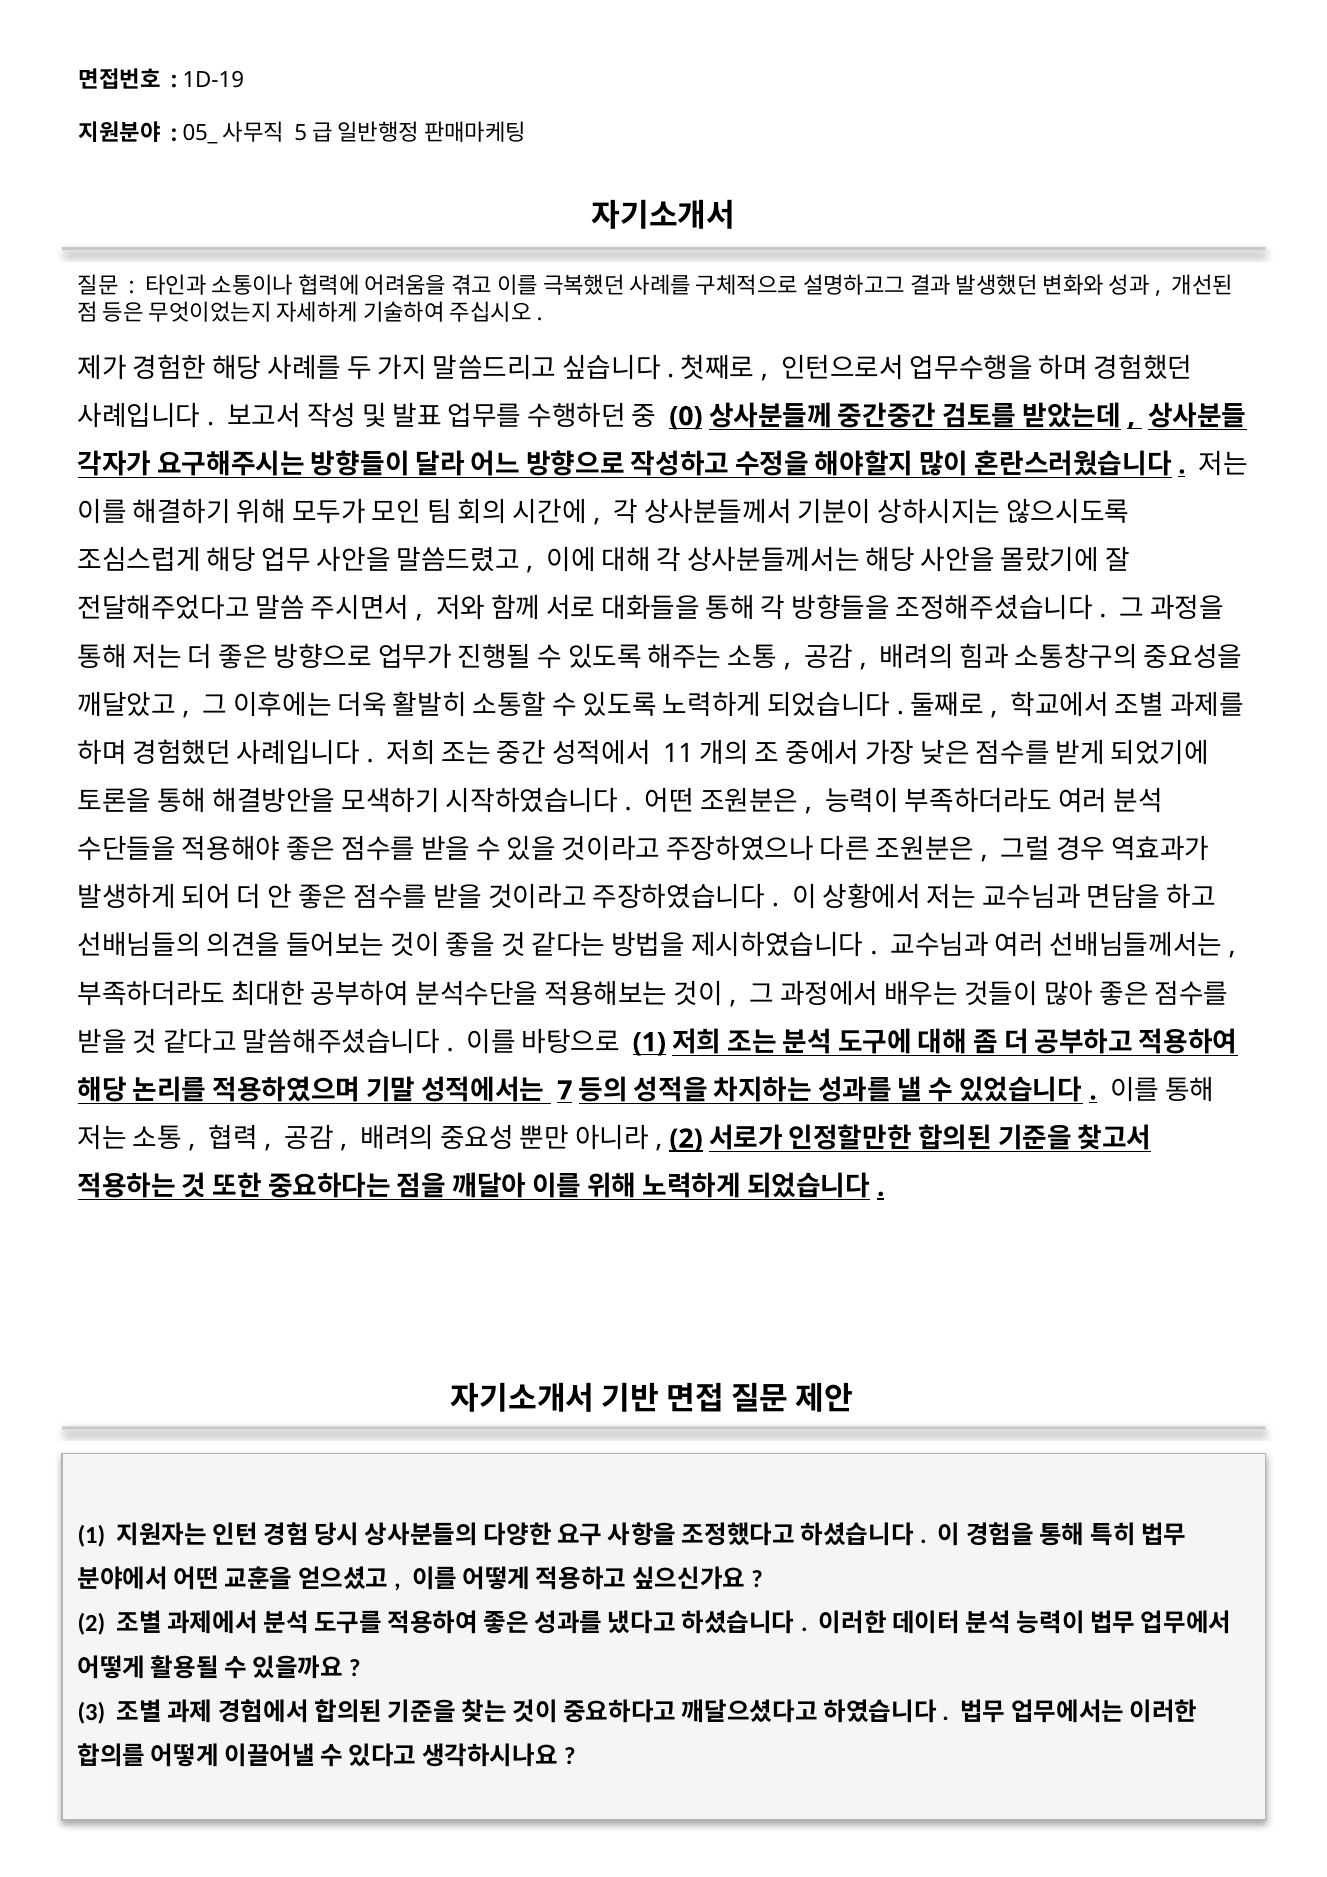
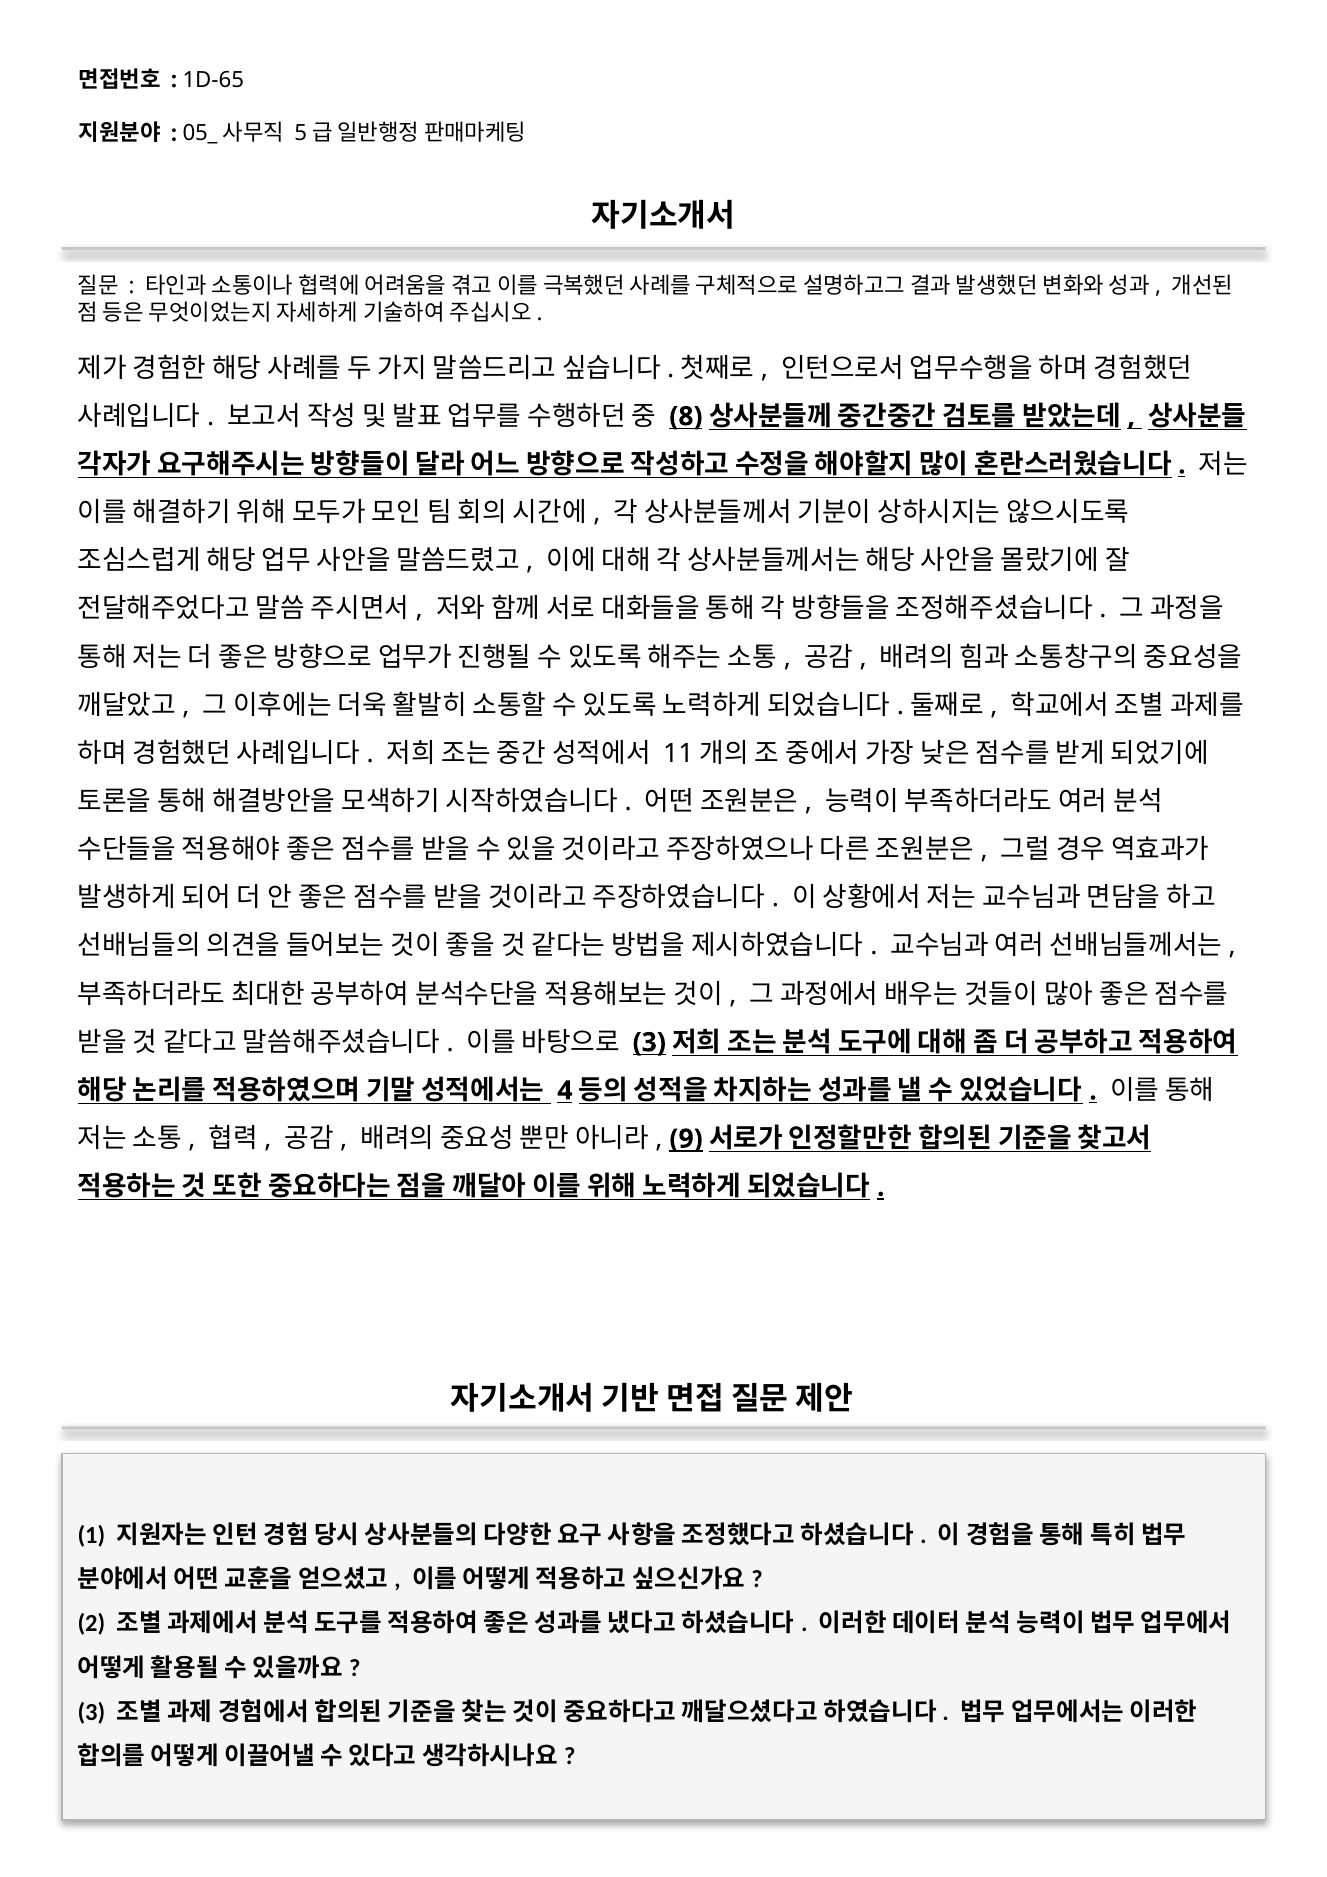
1D-19: 1D-19 -> 1D-65 (213, 80)
0: 0 -> 8 (686, 416)
1: 1 -> 3 (649, 1042)
7: 7 -> 4 (565, 1091)
2: 2 -> 9 (686, 1139)
